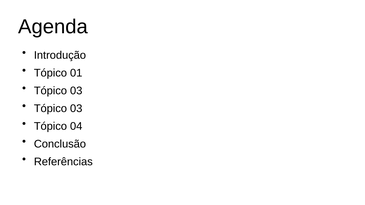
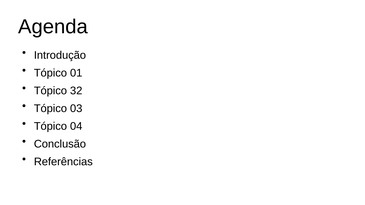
03: 03 -> 32 (76, 91)
